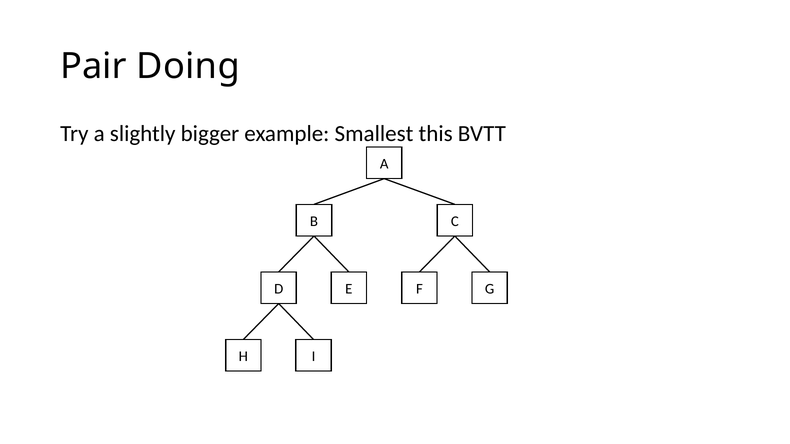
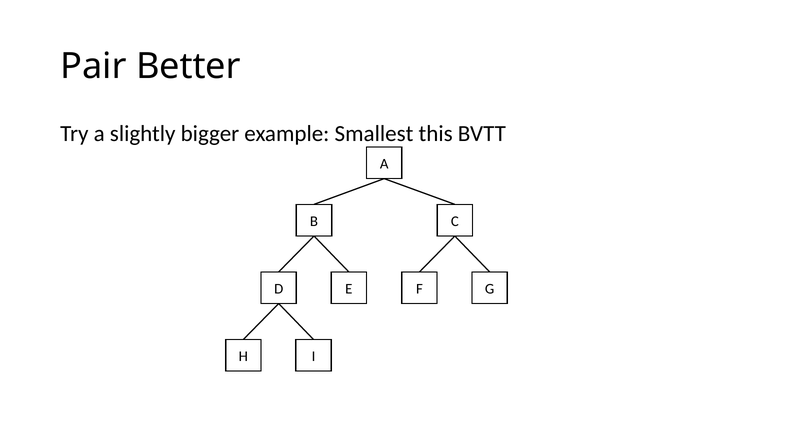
Doing: Doing -> Better (188, 66)
